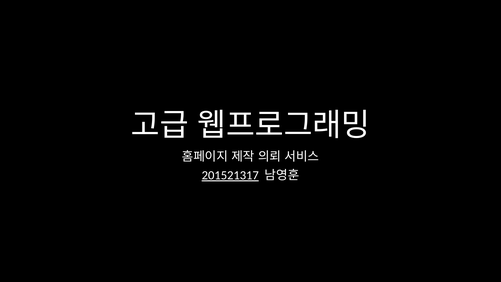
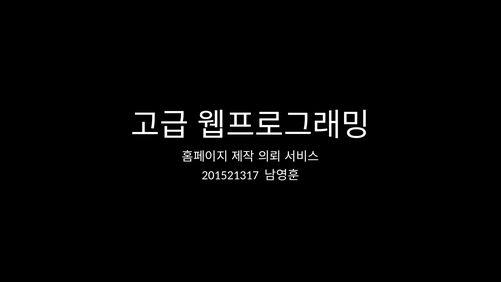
201521317 underline: present -> none (230, 175)
